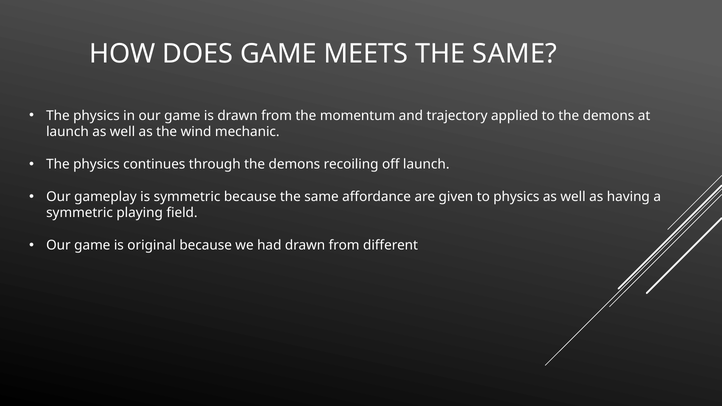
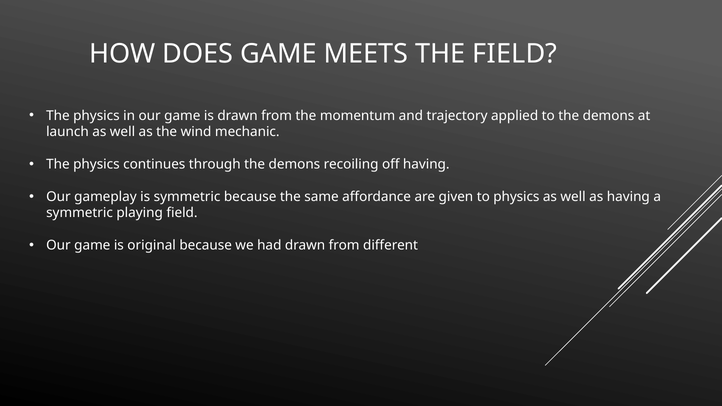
MEETS THE SAME: SAME -> FIELD (515, 54)
off launch: launch -> having (426, 164)
